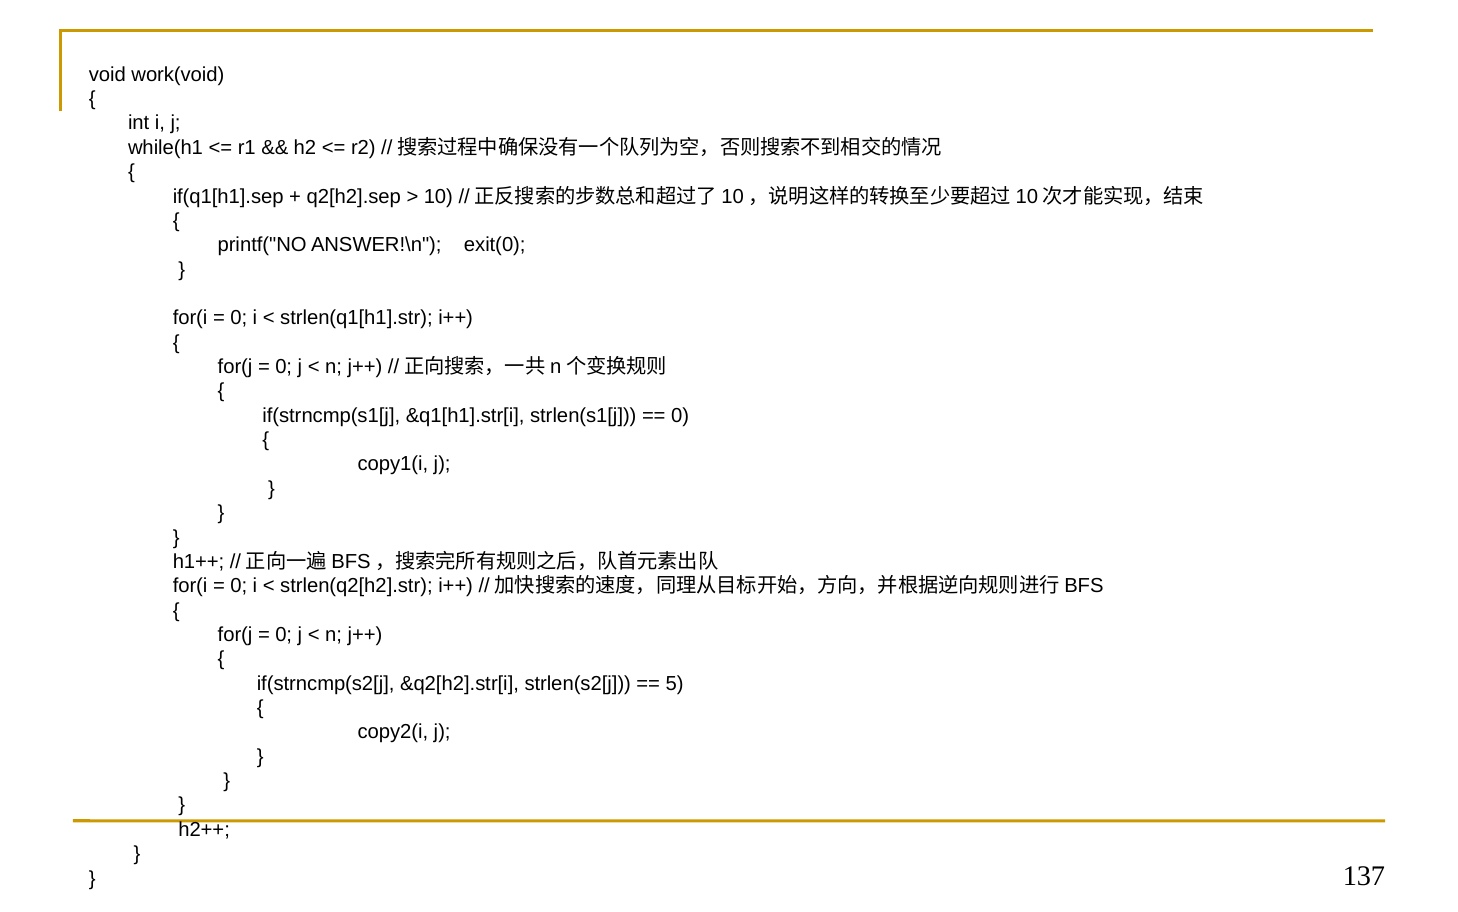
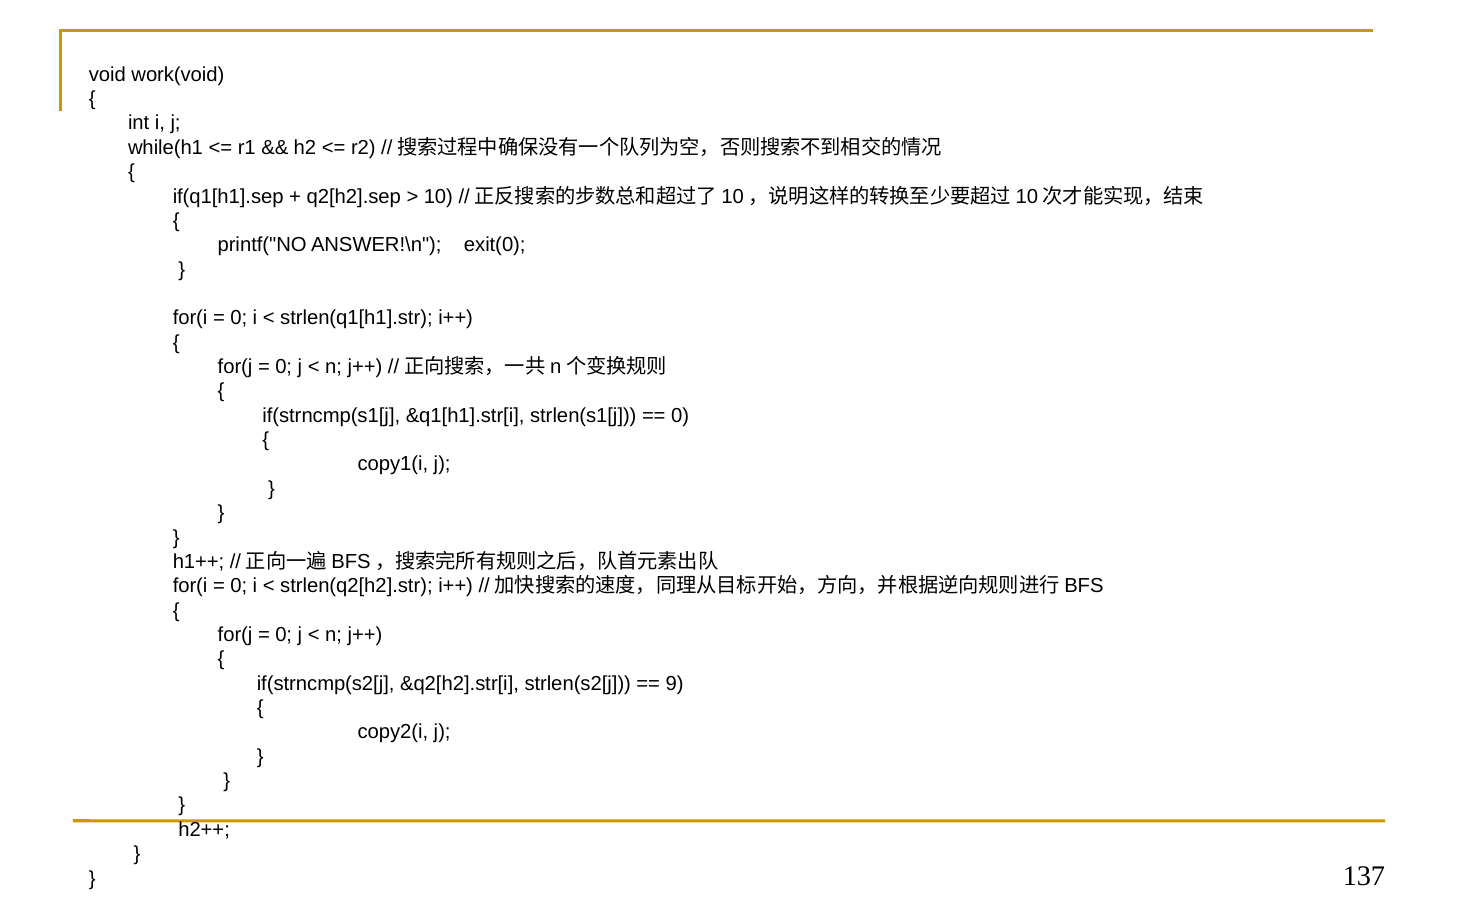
5: 5 -> 9 (675, 683)
